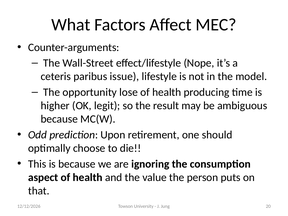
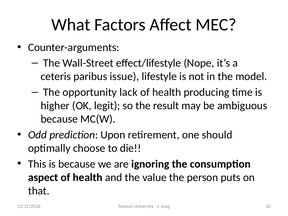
lose: lose -> lack (129, 92)
